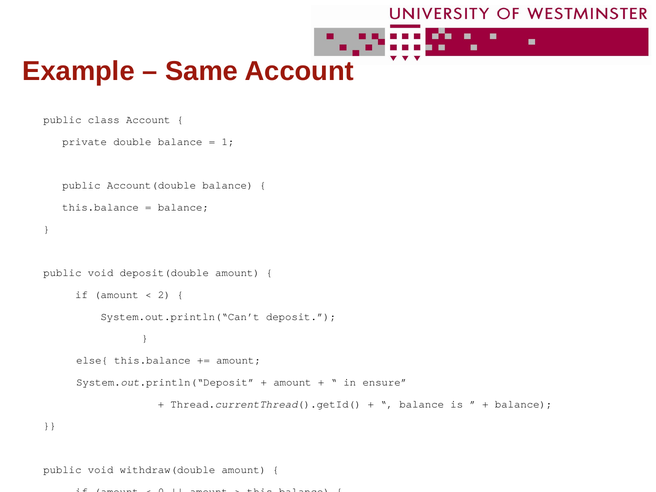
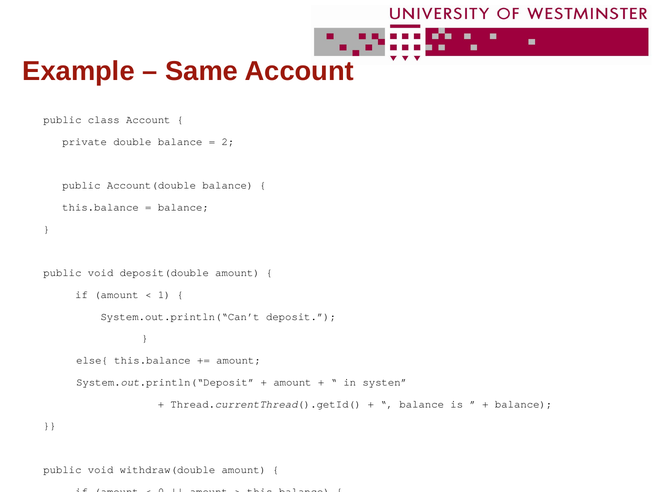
1: 1 -> 2 (228, 142)
2: 2 -> 1 (164, 295)
ensure: ensure -> systen (385, 382)
